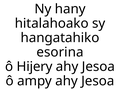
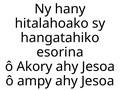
Hijery: Hijery -> Akory (34, 67)
